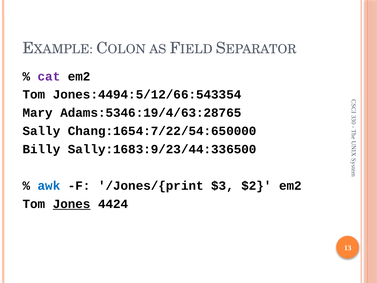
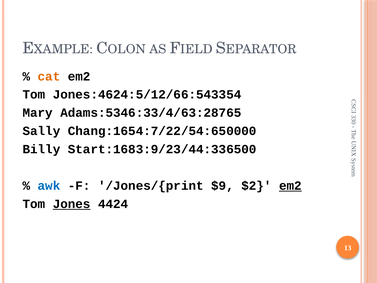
cat colour: purple -> orange (49, 76)
Jones:4494:5/12/66:543354: Jones:4494:5/12/66:543354 -> Jones:4624:5/12/66:543354 (147, 95)
Adams:5346:19/4/63:28765: Adams:5346:19/4/63:28765 -> Adams:5346:33/4/63:28765 (151, 113)
Sally:1683:9/23/44:336500: Sally:1683:9/23/44:336500 -> Start:1683:9/23/44:336500 (162, 149)
$3: $3 -> $9 (223, 186)
em2 underline: none -> present (290, 186)
